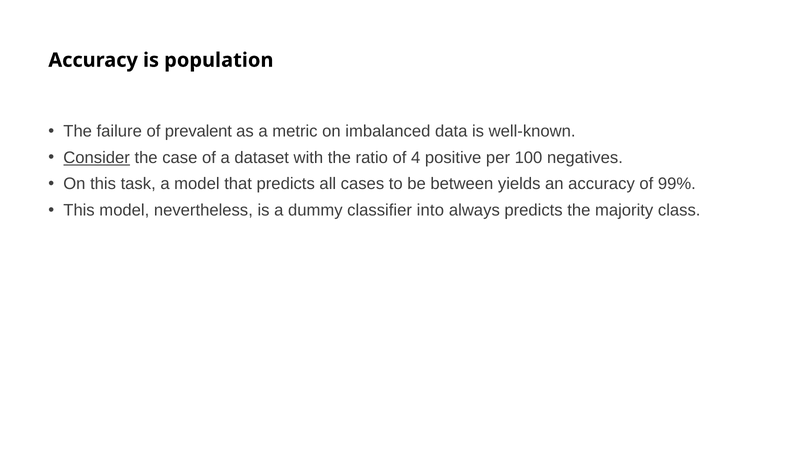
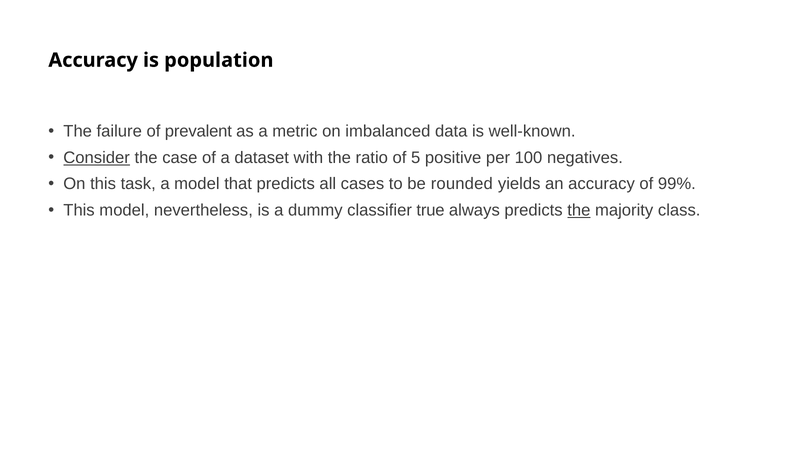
4: 4 -> 5 (416, 158)
between: between -> rounded (462, 184)
into: into -> true (431, 210)
the underline: none -> present (579, 210)
